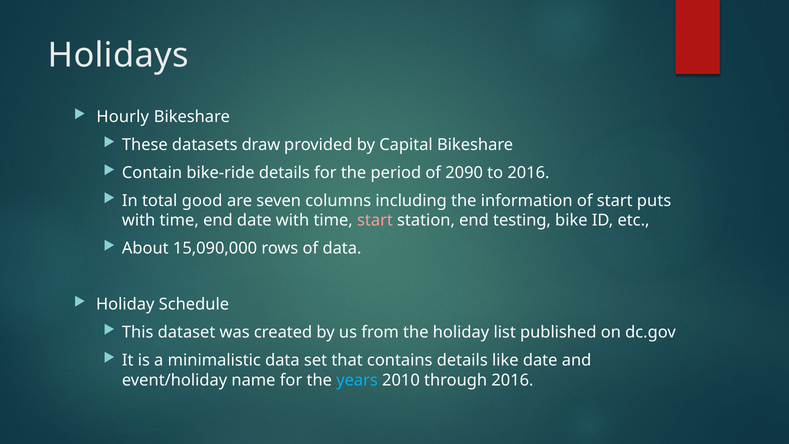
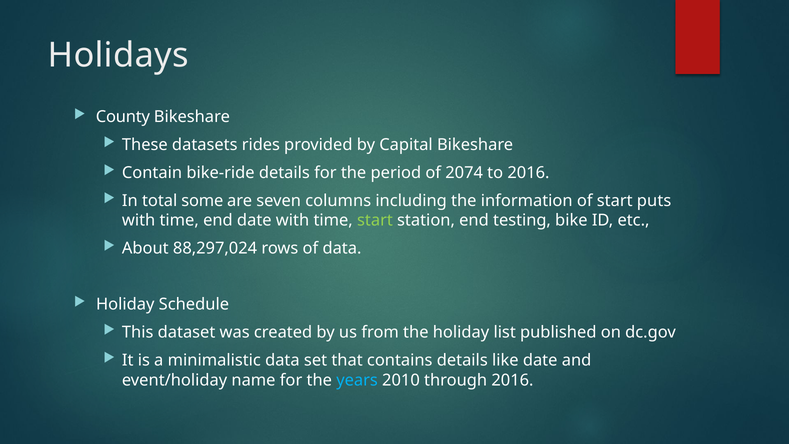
Hourly: Hourly -> County (123, 117)
draw: draw -> rides (261, 145)
2090: 2090 -> 2074 (464, 173)
good: good -> some (202, 201)
start colour: pink -> light green (375, 220)
15,090,000: 15,090,000 -> 88,297,024 (215, 248)
